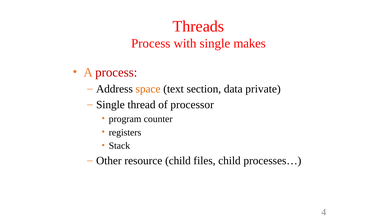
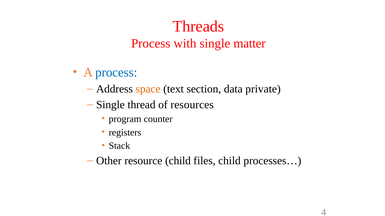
makes: makes -> matter (250, 43)
process colour: red -> blue (116, 73)
processor: processor -> resources (192, 105)
